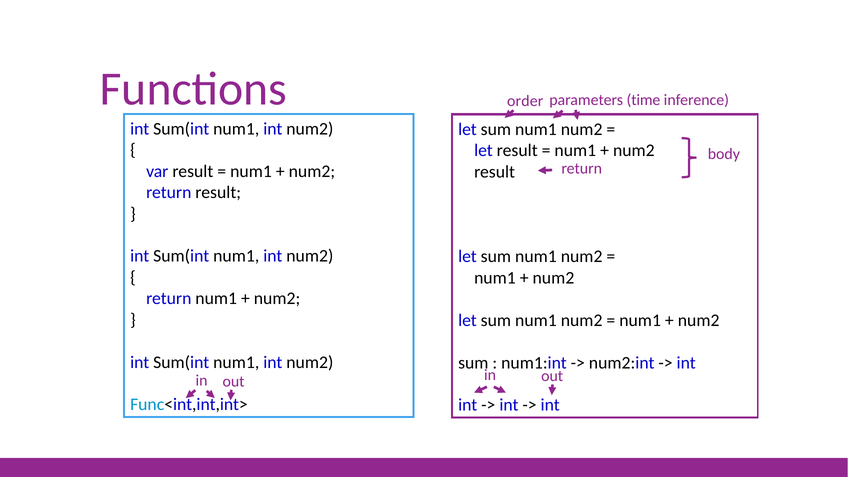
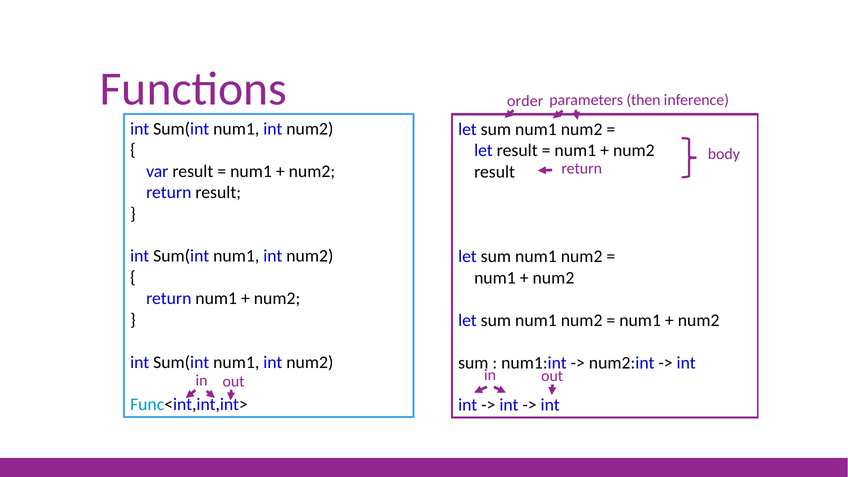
time: time -> then (643, 100)
